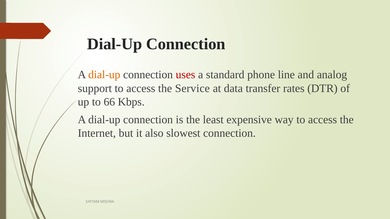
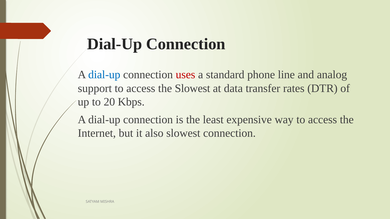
dial-up colour: orange -> blue (104, 75)
the Service: Service -> Slowest (192, 88)
66: 66 -> 20 (109, 102)
